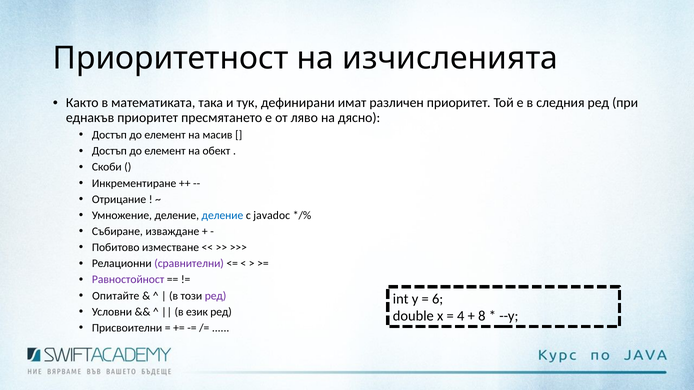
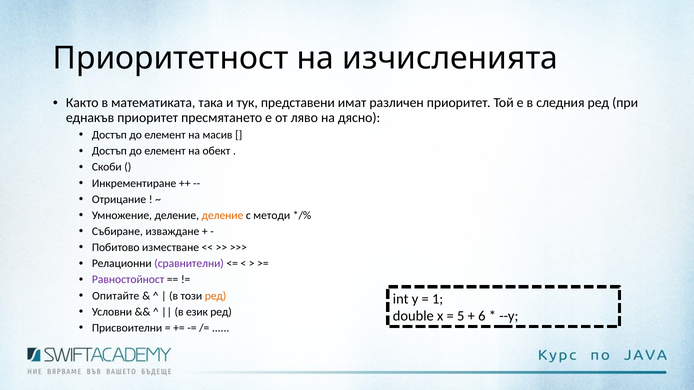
дефинирани: дефинирани -> представени (298, 103)
деление colour: blue -> orange (222, 216)
javadoc: javadoc -> методи (272, 216)
ред colour: purple -> orange (216, 296)
6: 6 -> 1 (438, 299)
4: 4 -> 5 (461, 317)
8: 8 -> 6 (482, 317)
